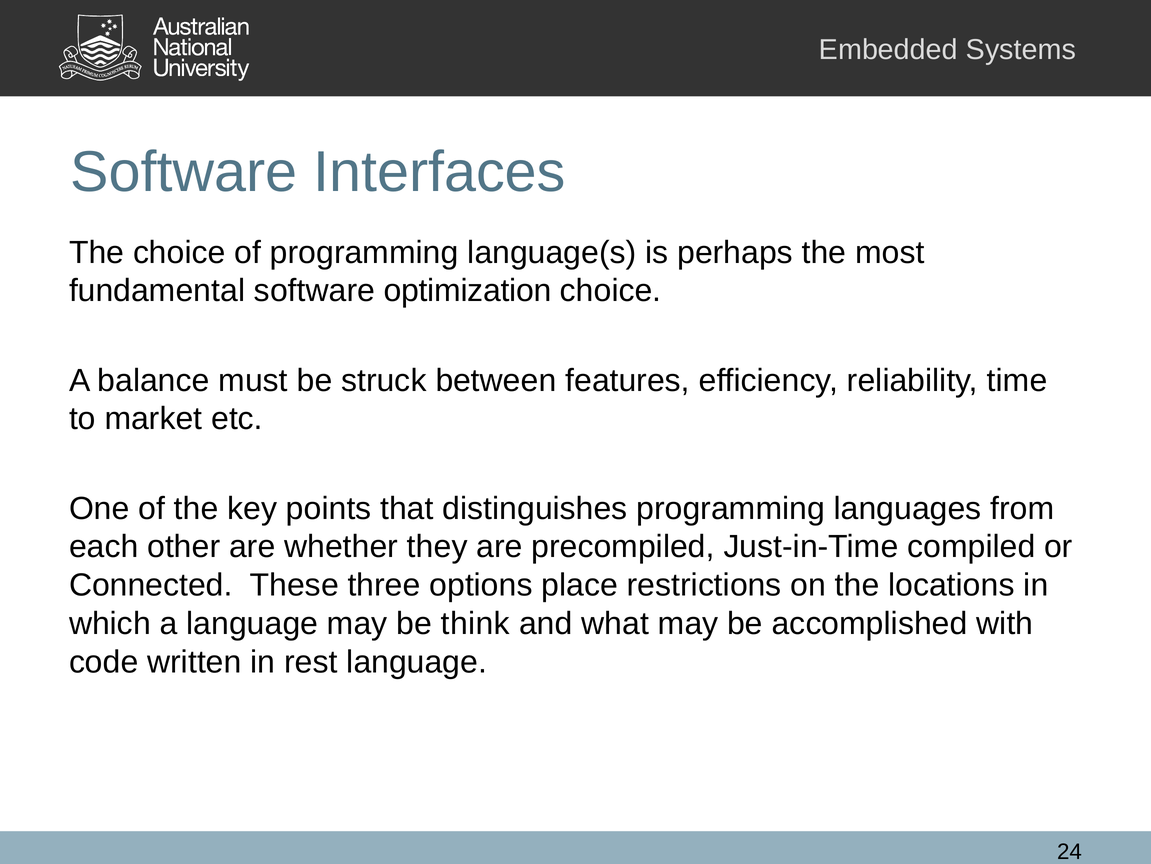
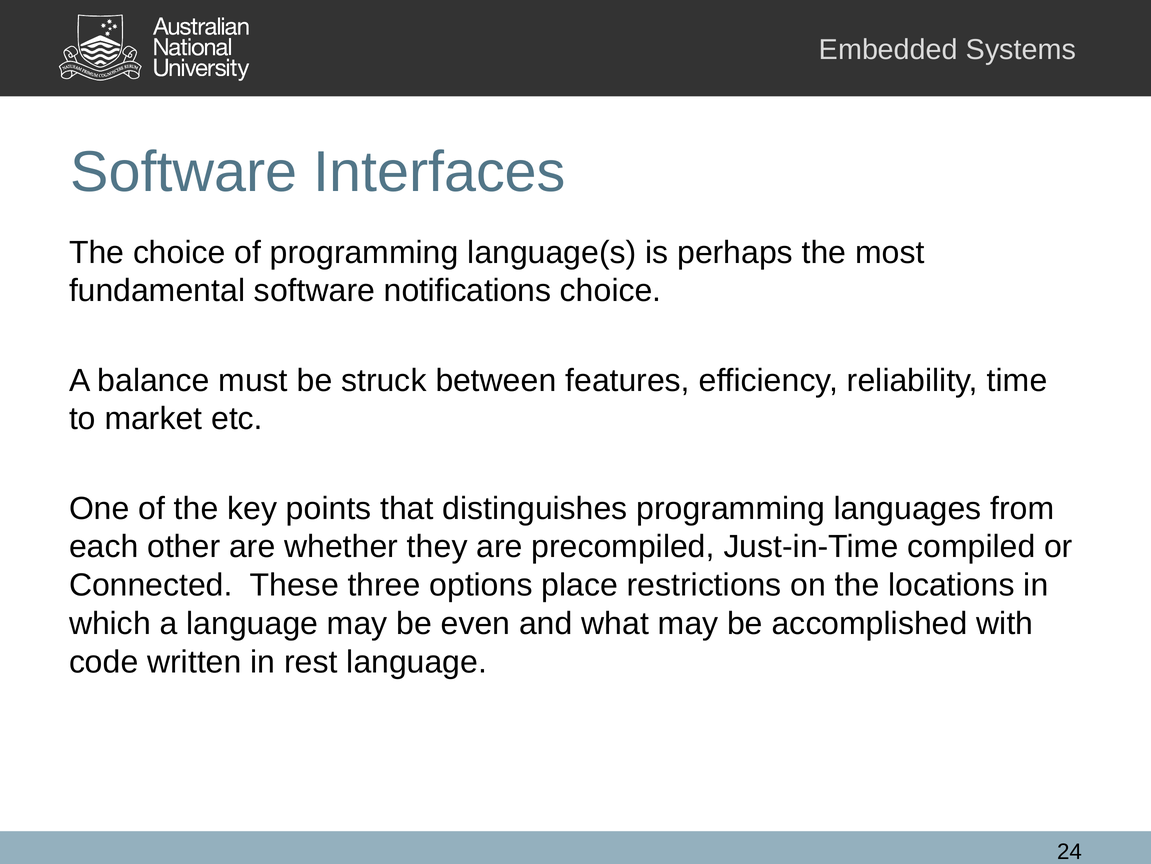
optimization: optimization -> notifications (468, 291)
think: think -> even (476, 623)
